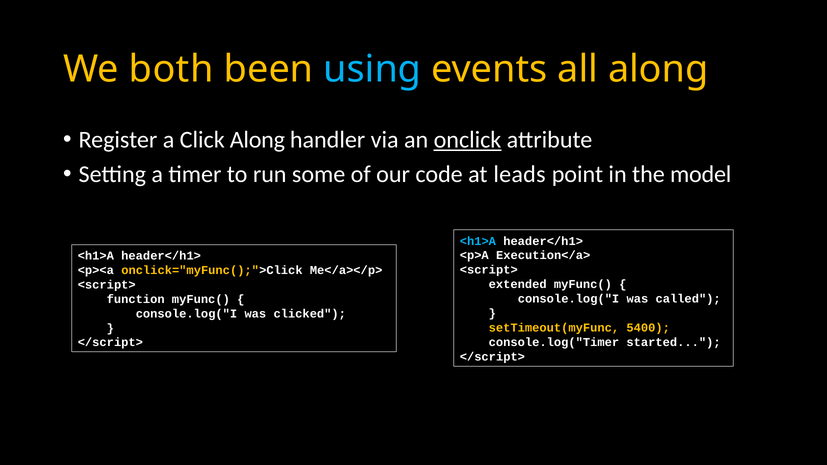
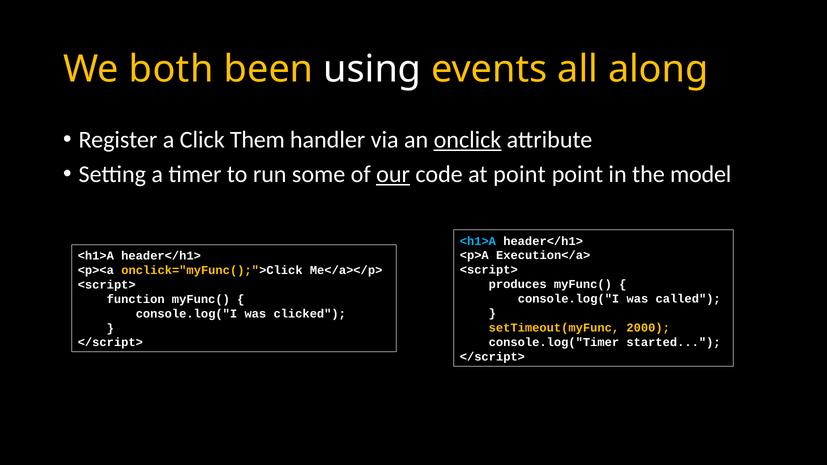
using colour: light blue -> white (372, 69)
Click Along: Along -> Them (257, 140)
our underline: none -> present (393, 174)
at leads: leads -> point (519, 174)
extended: extended -> produces (518, 285)
5400: 5400 -> 2000 (648, 328)
